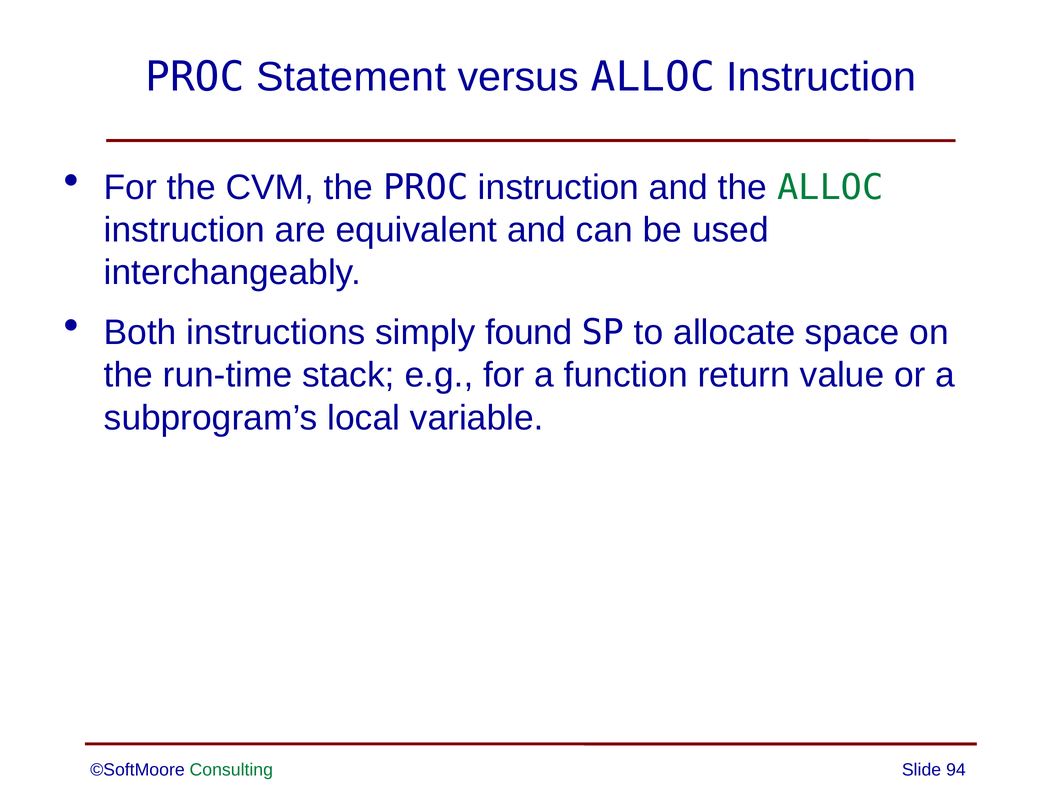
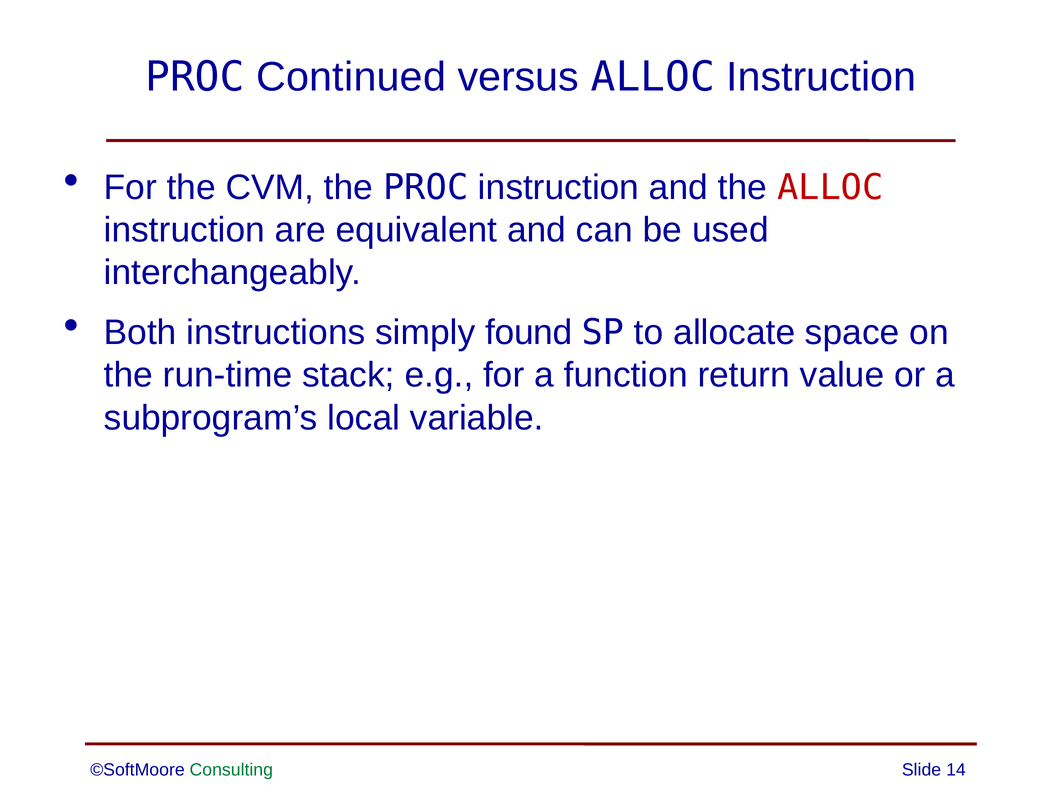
Statement: Statement -> Continued (351, 77)
ALLOC colour: green -> red (830, 187)
94: 94 -> 14 (956, 769)
